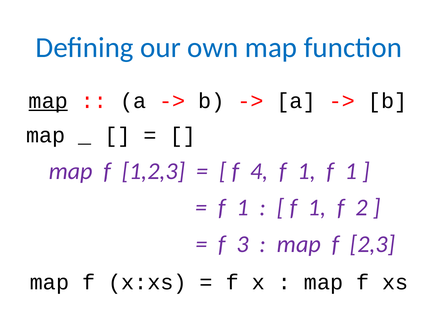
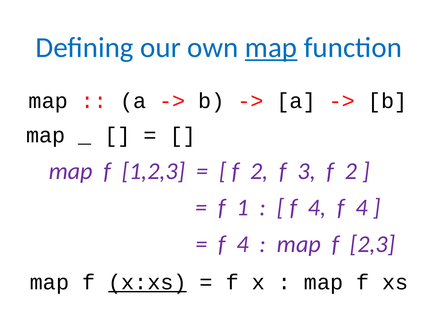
map underline: none -> present (271, 48)
map underline: present -> none (48, 101)
4: 4 -> 2 (259, 171)
1: 1 -> 3 (307, 171)
1: 1 -> 2 (351, 171)
1: 1 -> 4 (317, 208)
2: 2 -> 4 (361, 208)
3: 3 -> 4 (243, 244)
x:xs underline: none -> present (147, 283)
